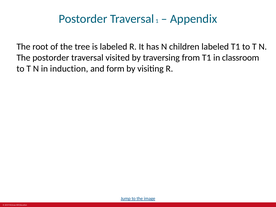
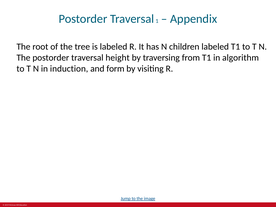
visited: visited -> height (118, 58)
classroom: classroom -> algorithm (241, 58)
